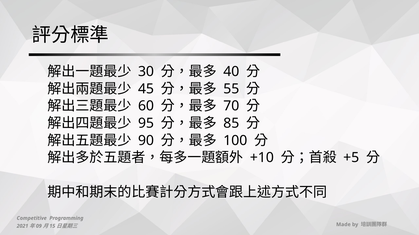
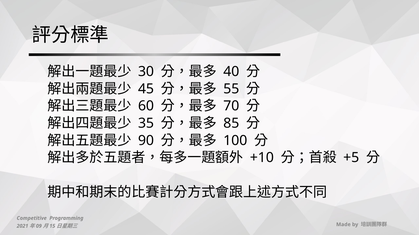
95: 95 -> 35 (146, 124)
